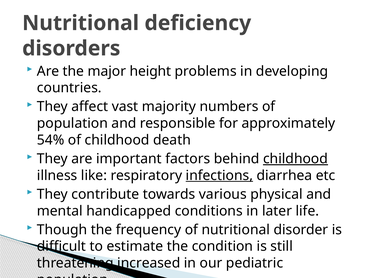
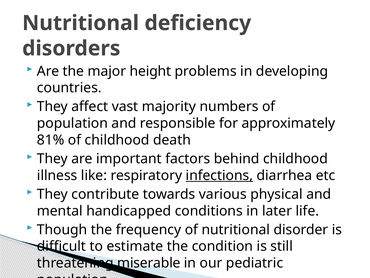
54%: 54% -> 81% (51, 140)
childhood underline: present -> none (296, 158)
increased: increased -> miserable (149, 263)
